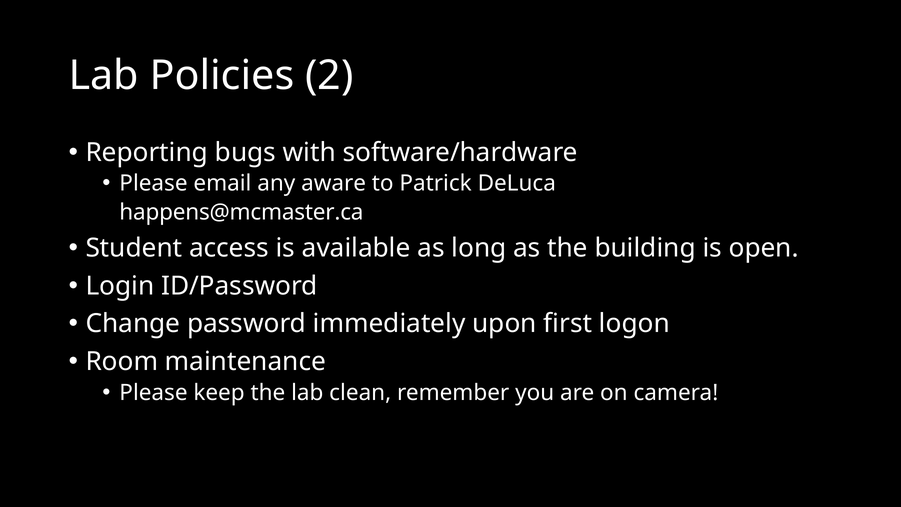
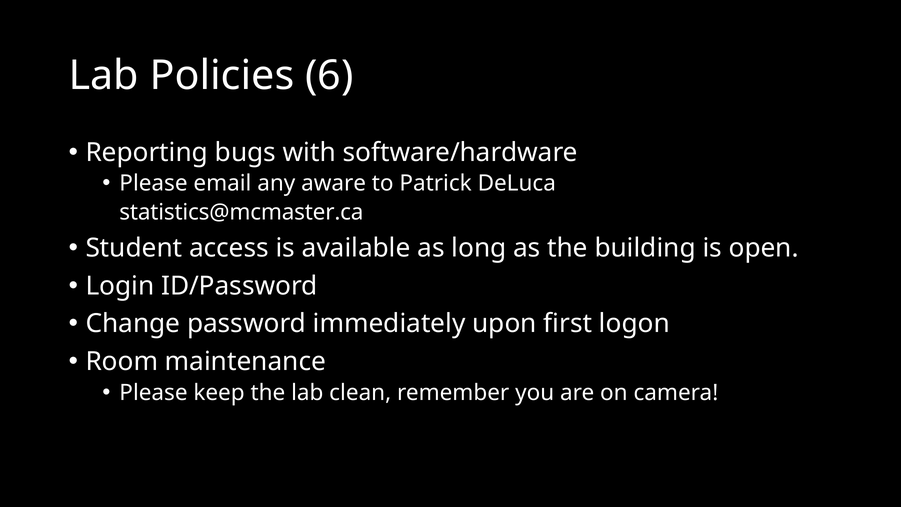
2: 2 -> 6 (329, 76)
happens@mcmaster.ca: happens@mcmaster.ca -> statistics@mcmaster.ca (241, 212)
